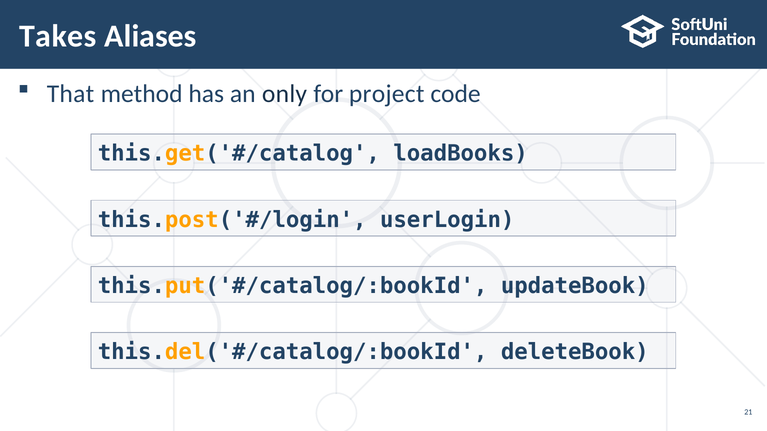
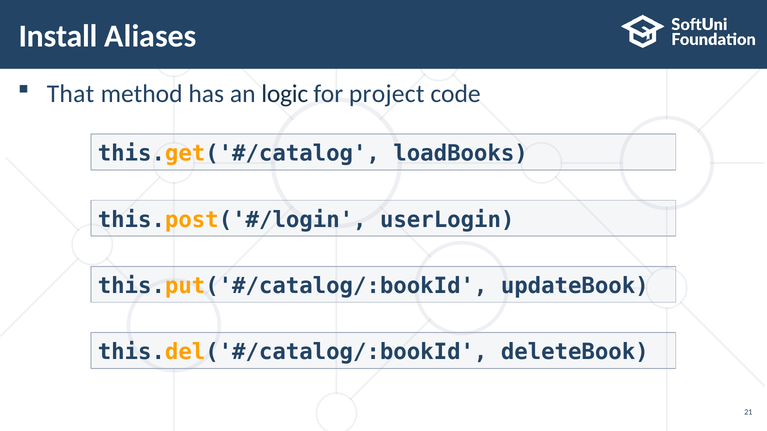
Takes: Takes -> Install (58, 36)
only: only -> logic (285, 94)
